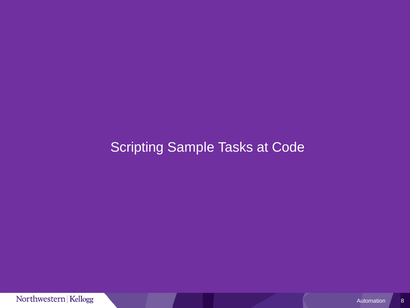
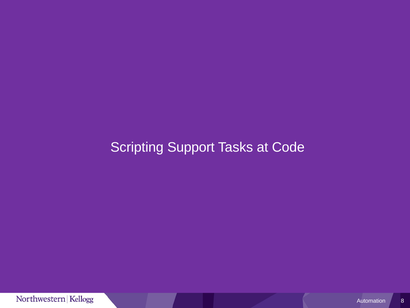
Sample: Sample -> Support (191, 147)
